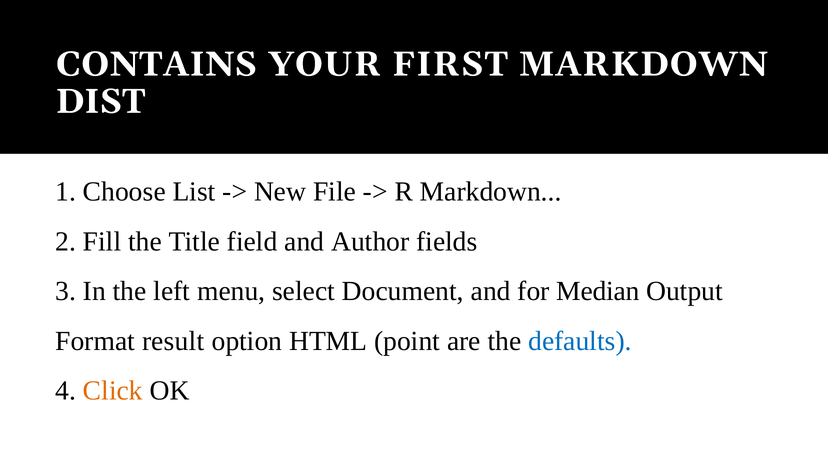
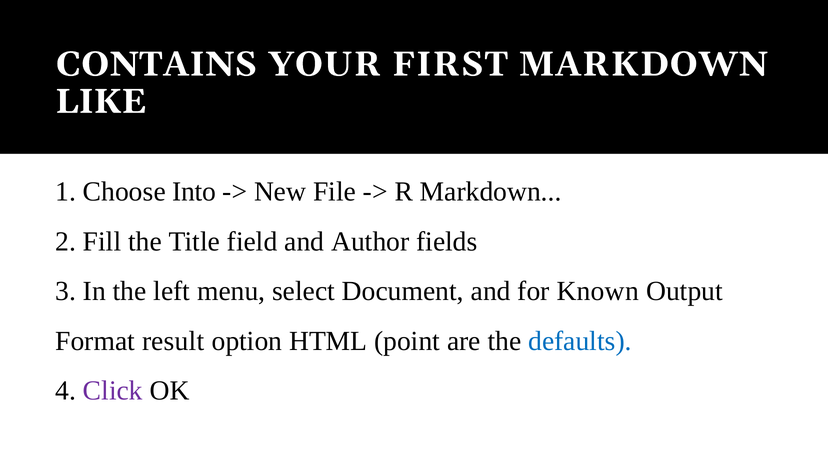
DIST: DIST -> LIKE (101, 101)
List: List -> Into (194, 192)
Median: Median -> Known (598, 291)
Click colour: orange -> purple (113, 390)
